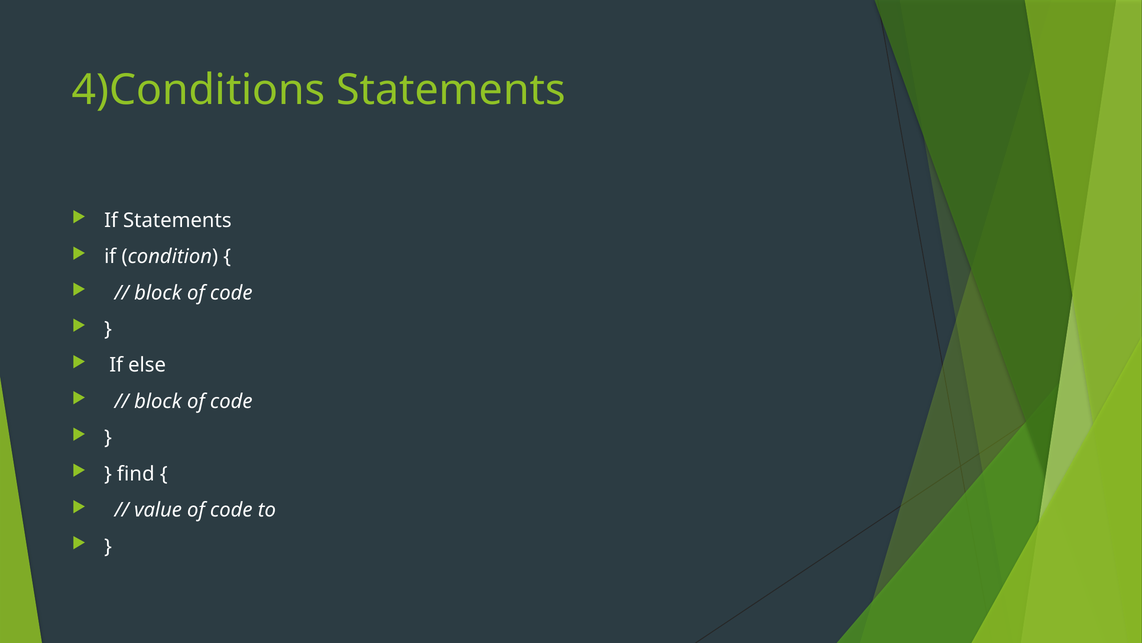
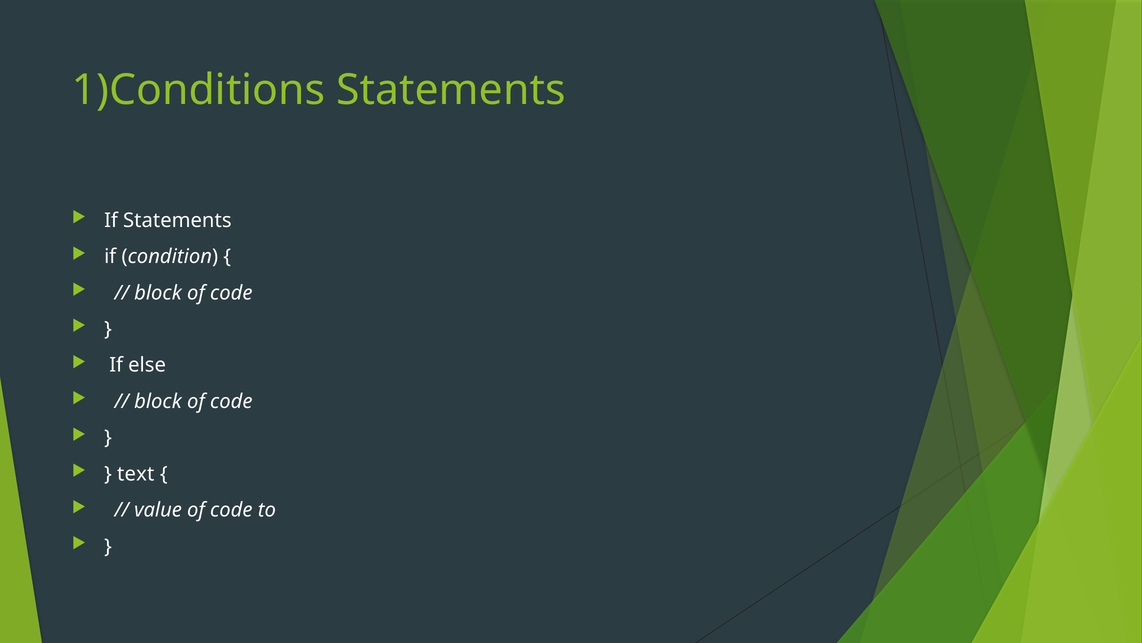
4)Conditions: 4)Conditions -> 1)Conditions (199, 90)
find: find -> text (136, 473)
